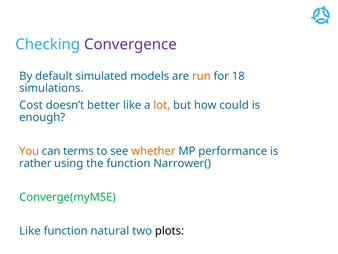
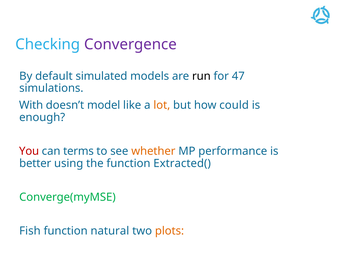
run colour: orange -> black (201, 76)
18: 18 -> 47 (238, 76)
Cost: Cost -> With (31, 105)
better: better -> model (104, 105)
You colour: orange -> red (29, 151)
rather: rather -> better (35, 163)
Narrower(: Narrower( -> Extracted( (182, 163)
Like: Like -> Fish (30, 230)
plots colour: black -> orange (170, 230)
